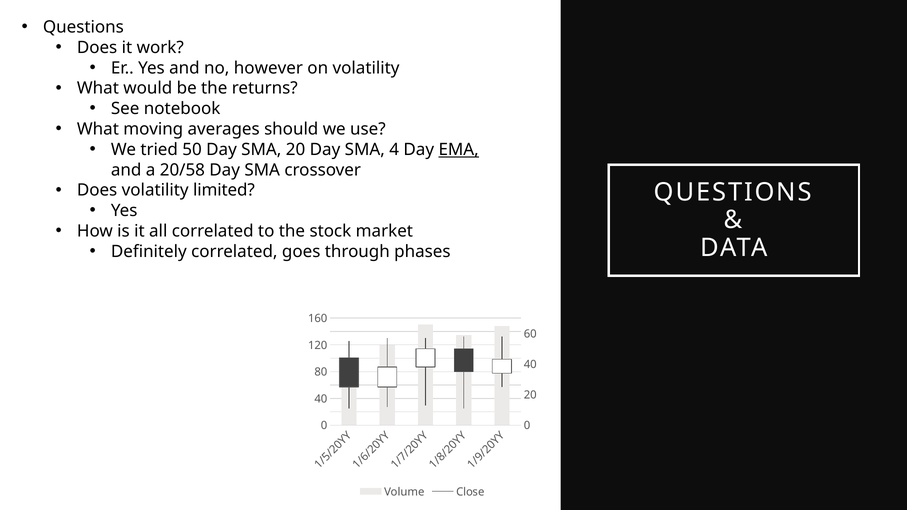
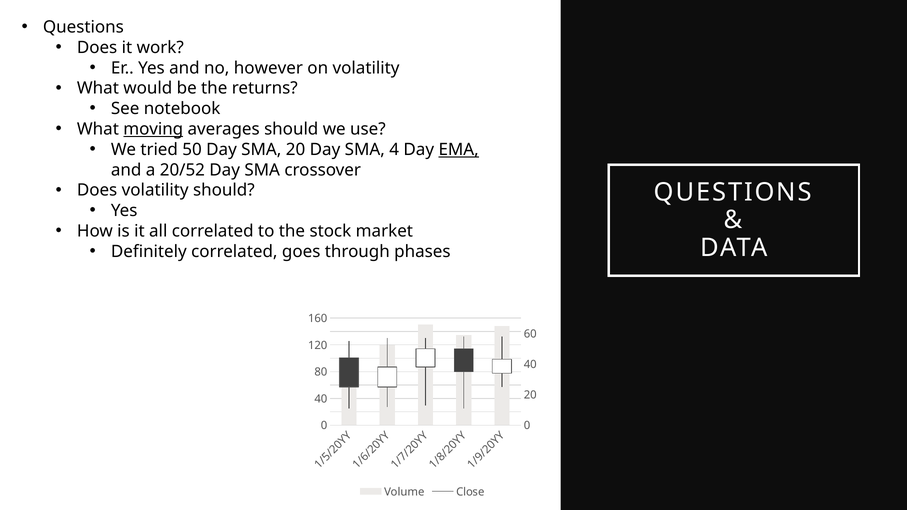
moving underline: none -> present (153, 129)
20/58: 20/58 -> 20/52 (182, 170)
volatility limited: limited -> should (224, 190)
